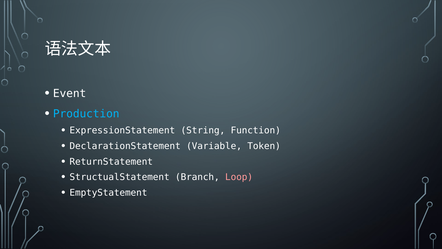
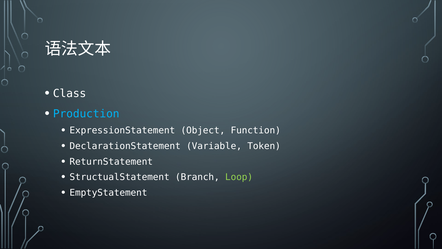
Event: Event -> Class (70, 93)
String: String -> Object (203, 130)
Loop colour: pink -> light green (239, 177)
